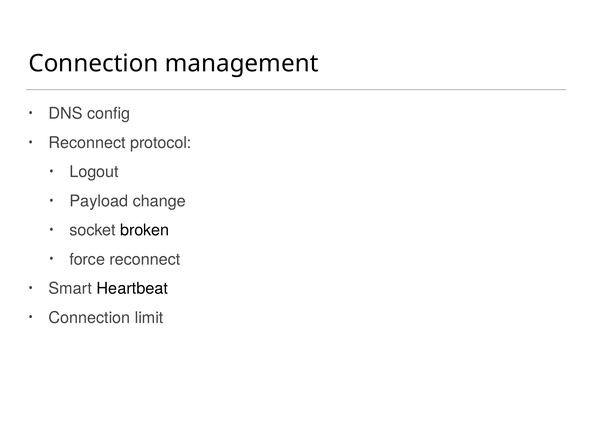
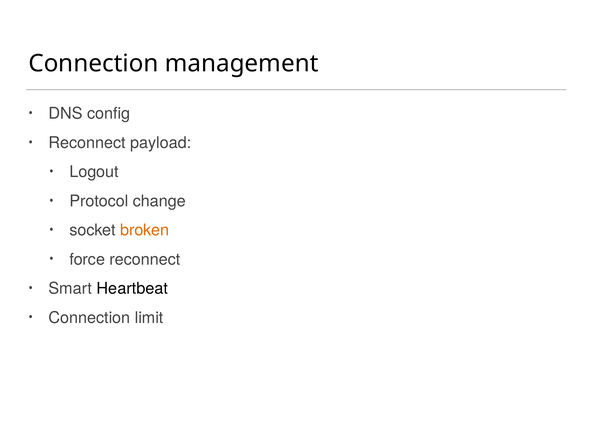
protocol: protocol -> payload (161, 143)
Payload: Payload -> Protocol (99, 201)
broken colour: black -> orange (145, 230)
